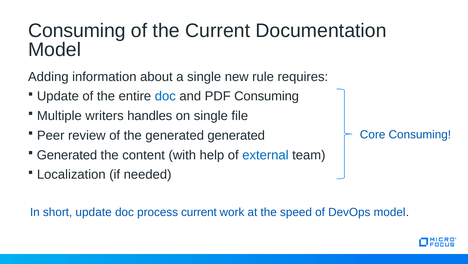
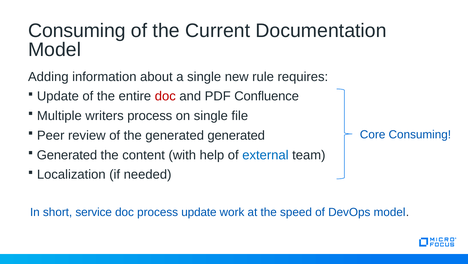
doc colour: blue -> red (165, 96)
PDF Consuming: Consuming -> Confluence (267, 96)
writers handles: handles -> process (150, 116)
short update: update -> service (94, 212)
process current: current -> update (199, 212)
